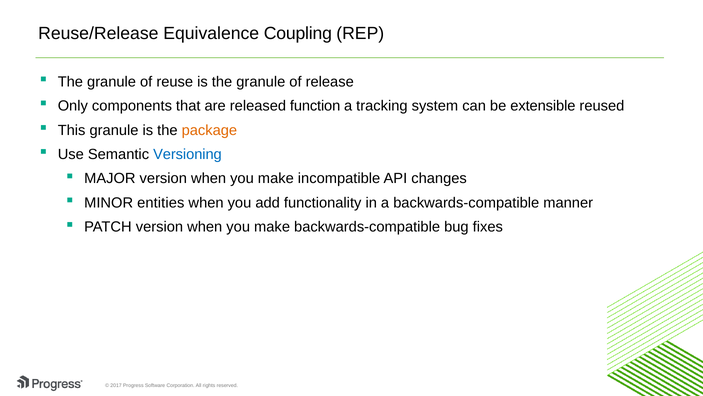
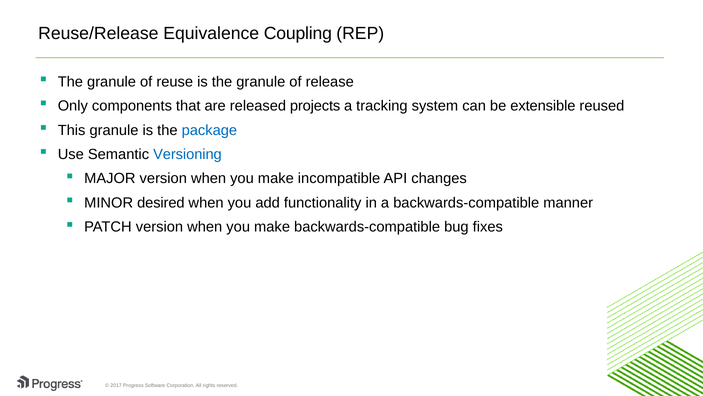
function: function -> projects (315, 106)
package colour: orange -> blue (209, 130)
entities: entities -> desired (161, 203)
